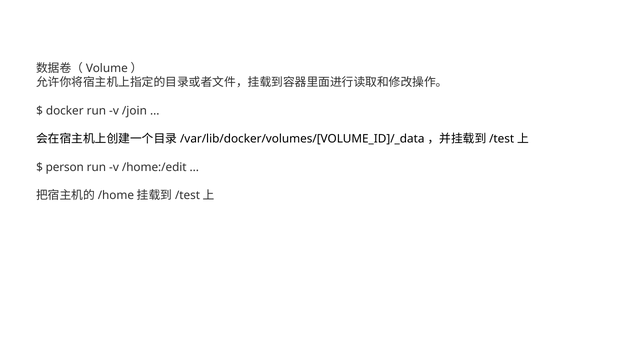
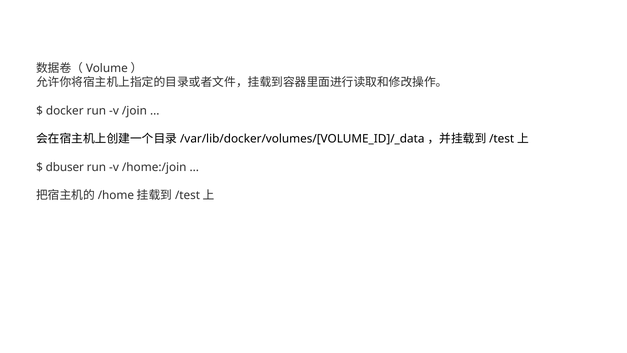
person: person -> dbuser (65, 167)
/home:/edit: /home:/edit -> /home:/join (154, 167)
